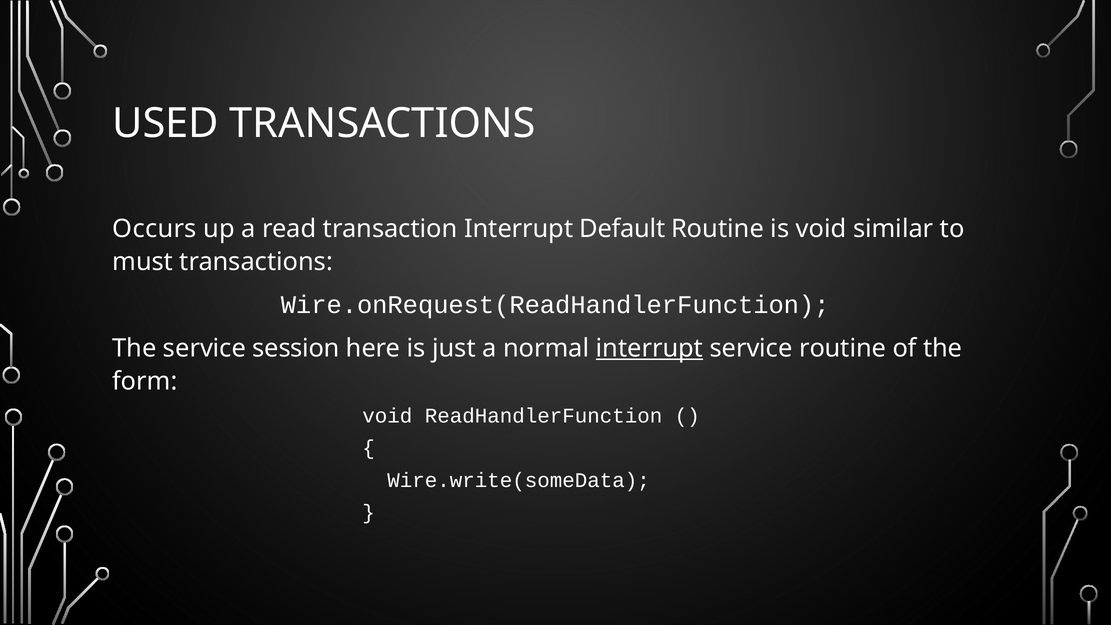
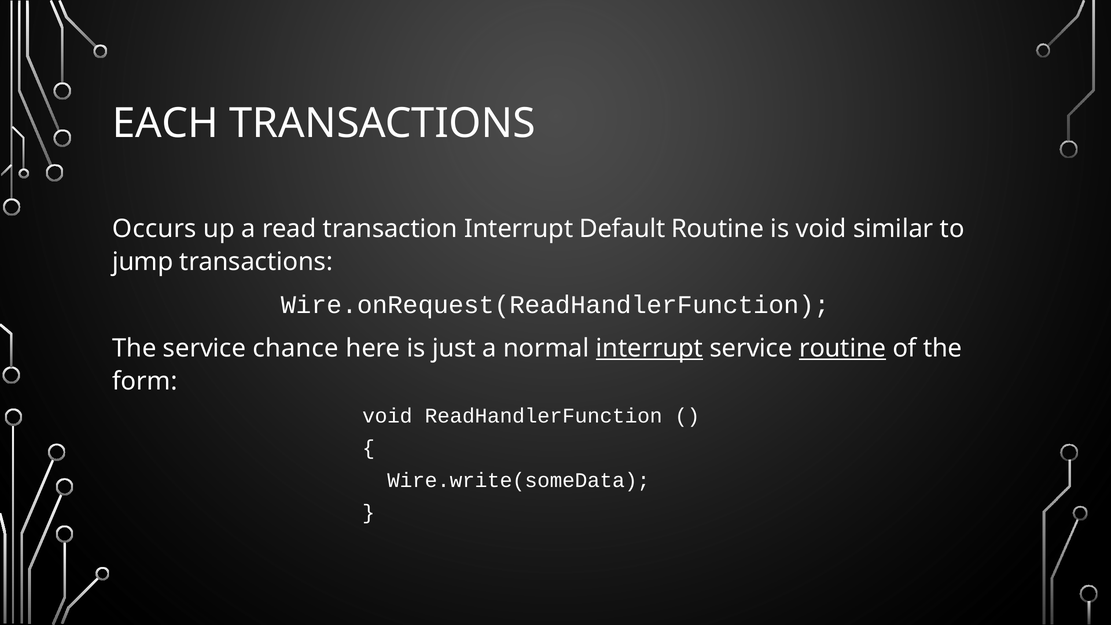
USED: USED -> EACH (165, 123)
must: must -> jump (143, 262)
session: session -> chance (296, 348)
routine underline: none -> present (843, 348)
